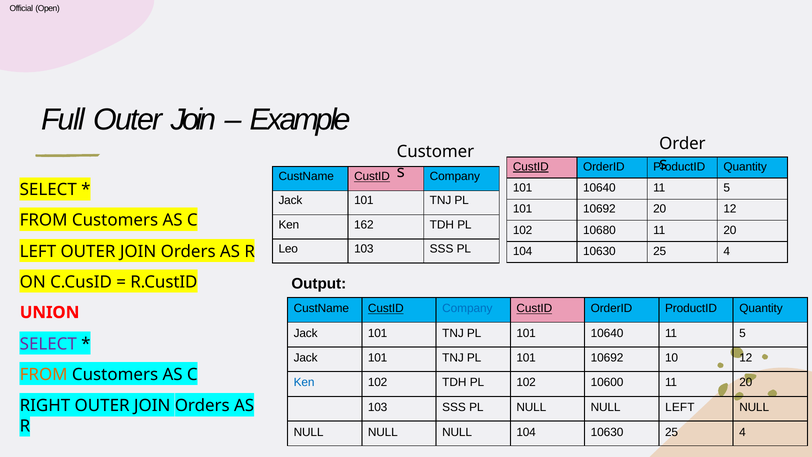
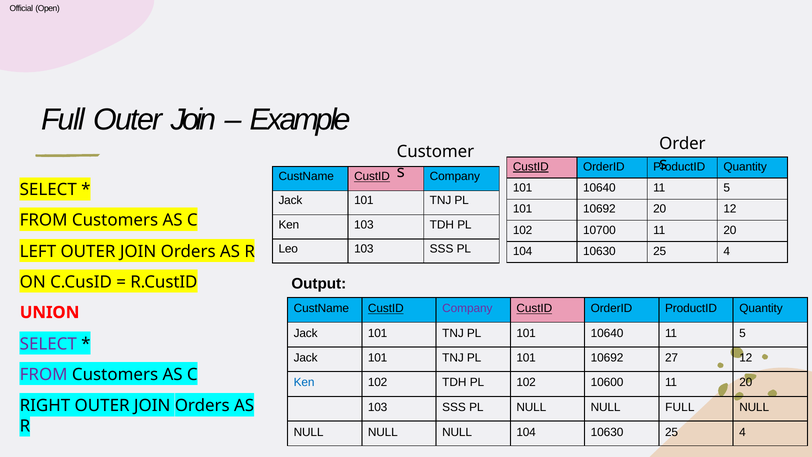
Ken 162: 162 -> 103 (364, 225)
10680: 10680 -> 10700 (599, 230)
Company colour: blue -> purple (467, 308)
10: 10 -> 27 (672, 358)
FROM colour: orange -> purple (44, 374)
NULL LEFT: LEFT -> FULL (680, 407)
